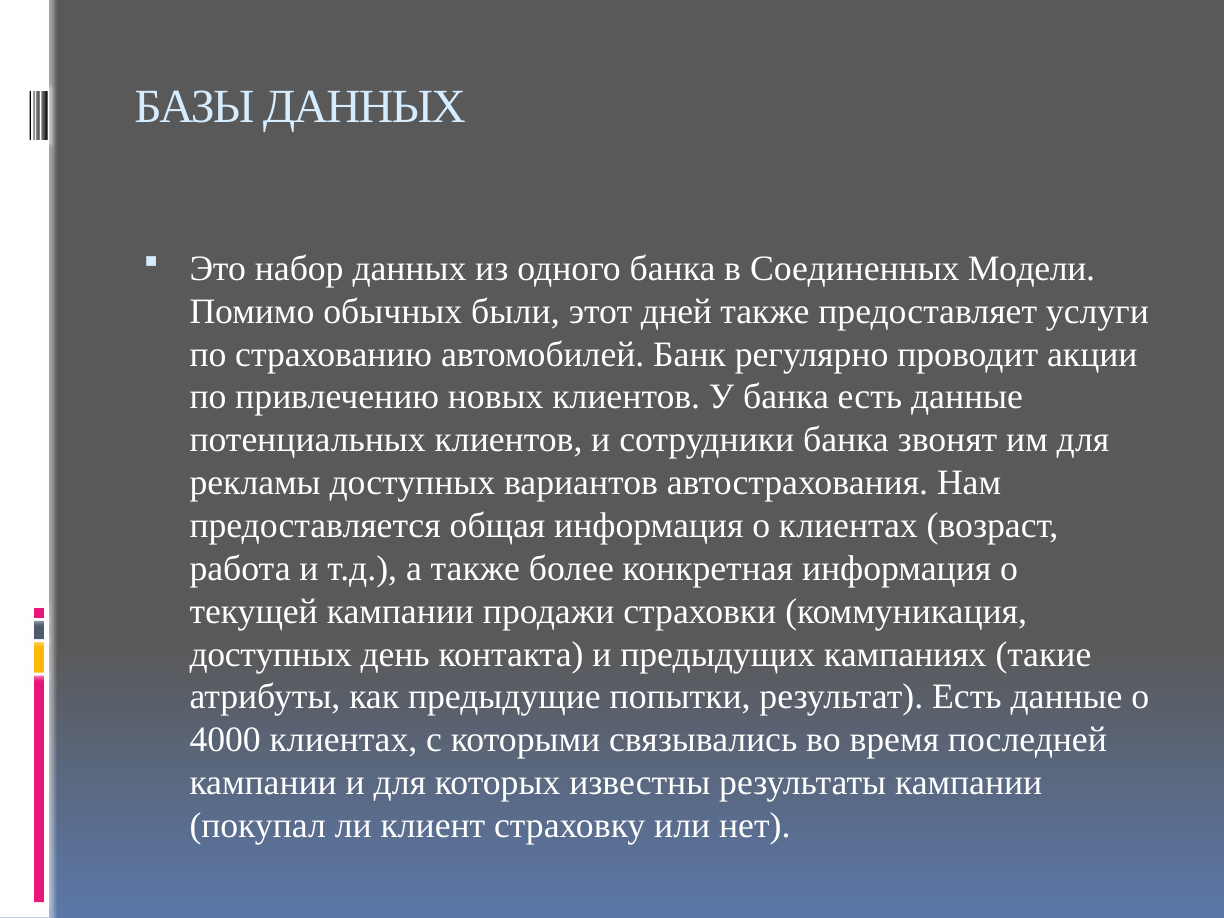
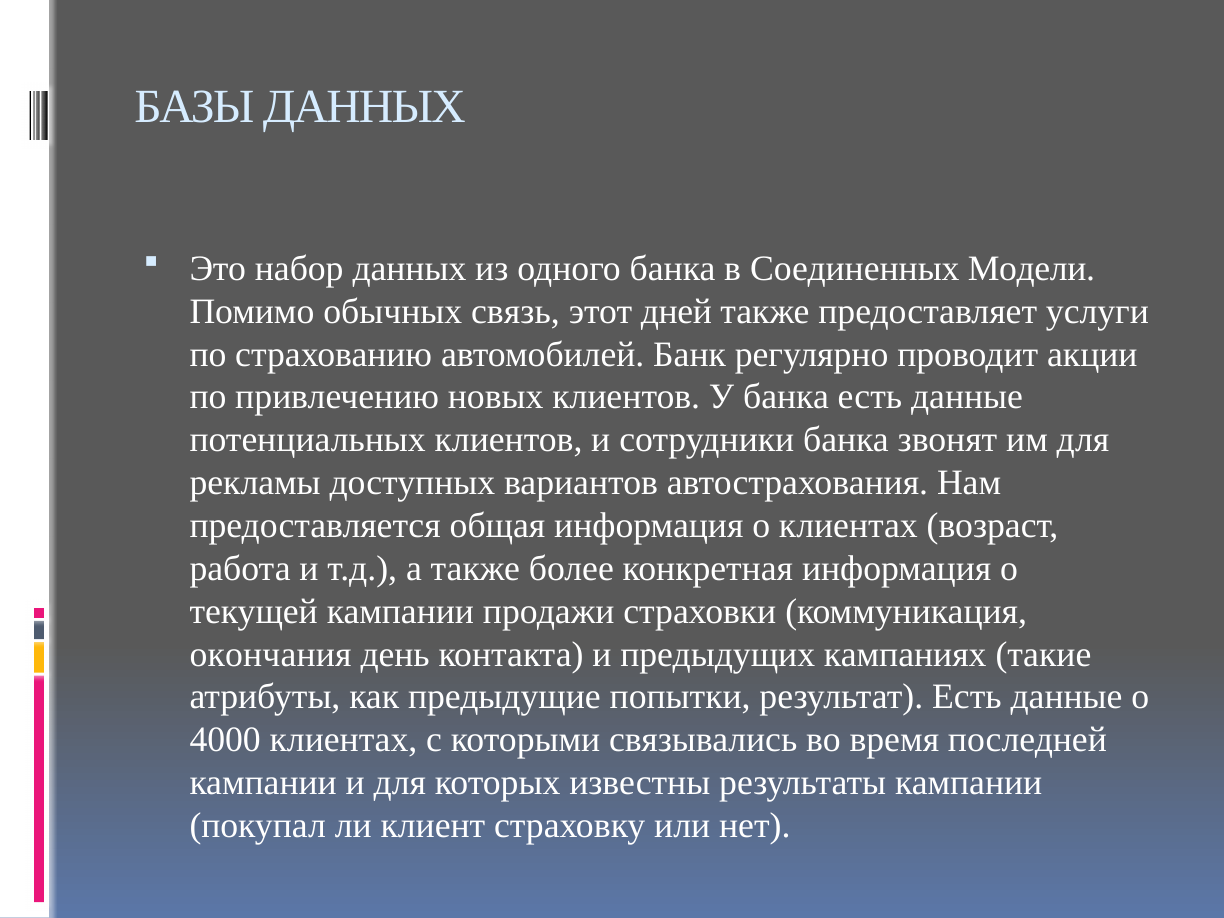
были: были -> связь (515, 312)
доступных: доступных -> окончания (271, 654)
